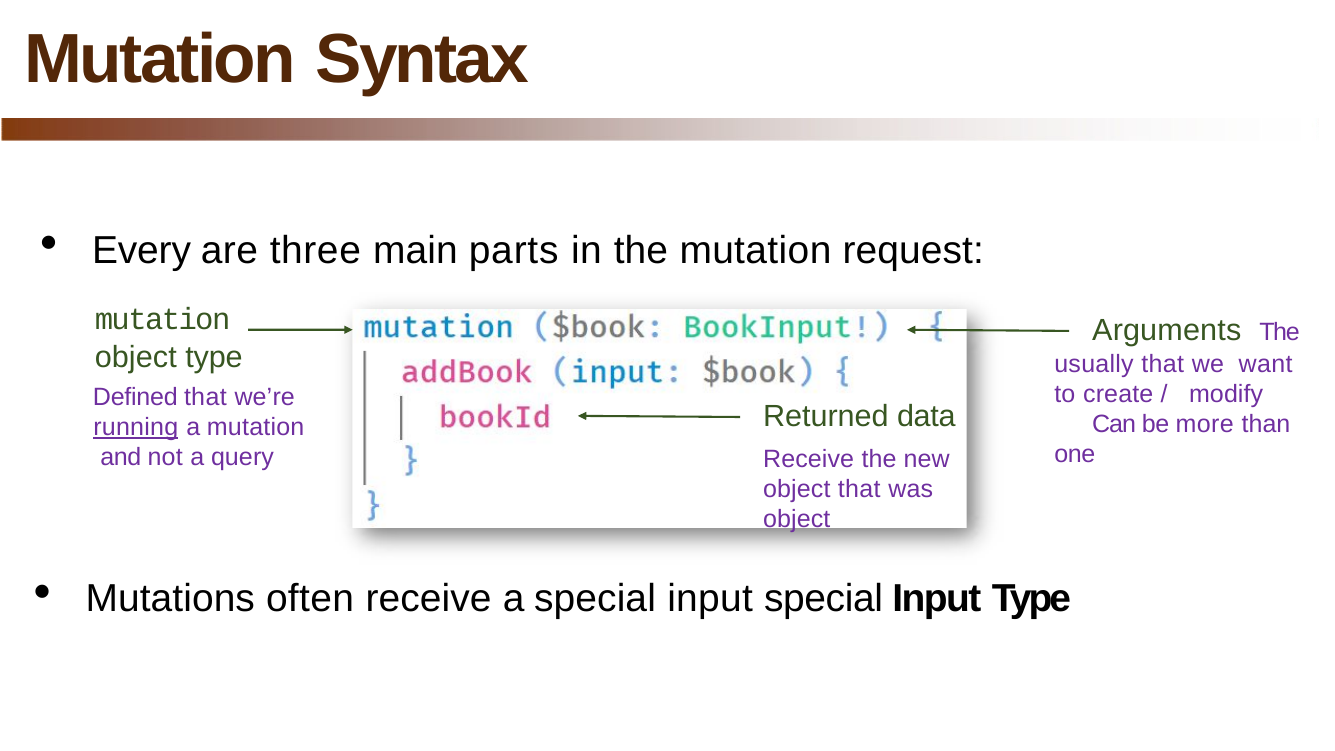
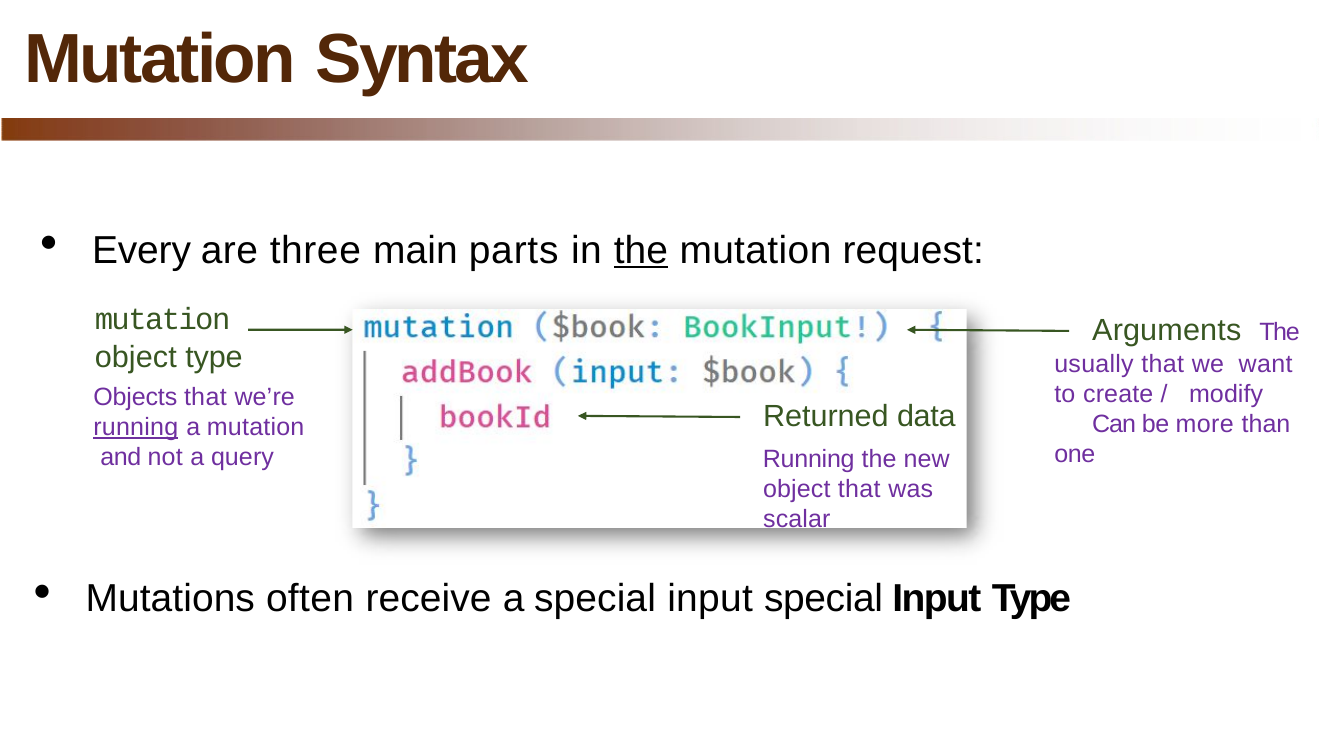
the underline: none -> present (641, 250)
Defined: Defined -> Objects (135, 397)
Receive: Receive -> Running (809, 459)
object: object -> scalar (797, 519)
